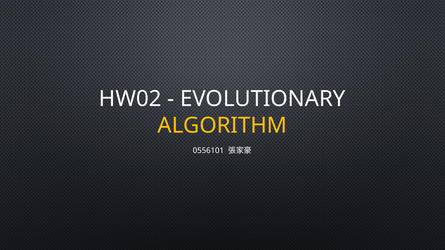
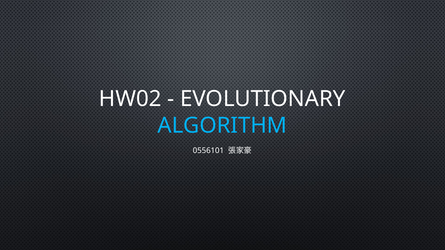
ALGORITHM colour: yellow -> light blue (222, 126)
